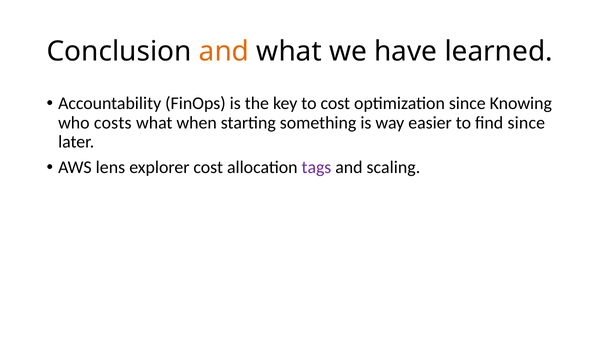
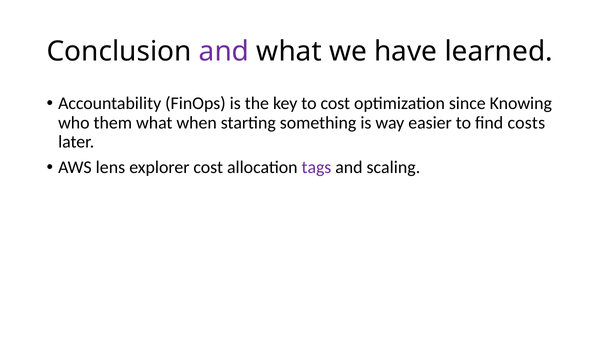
and colour: orange -> purple (224, 51)
costs: costs -> them (113, 123)
find since: since -> costs (526, 123)
